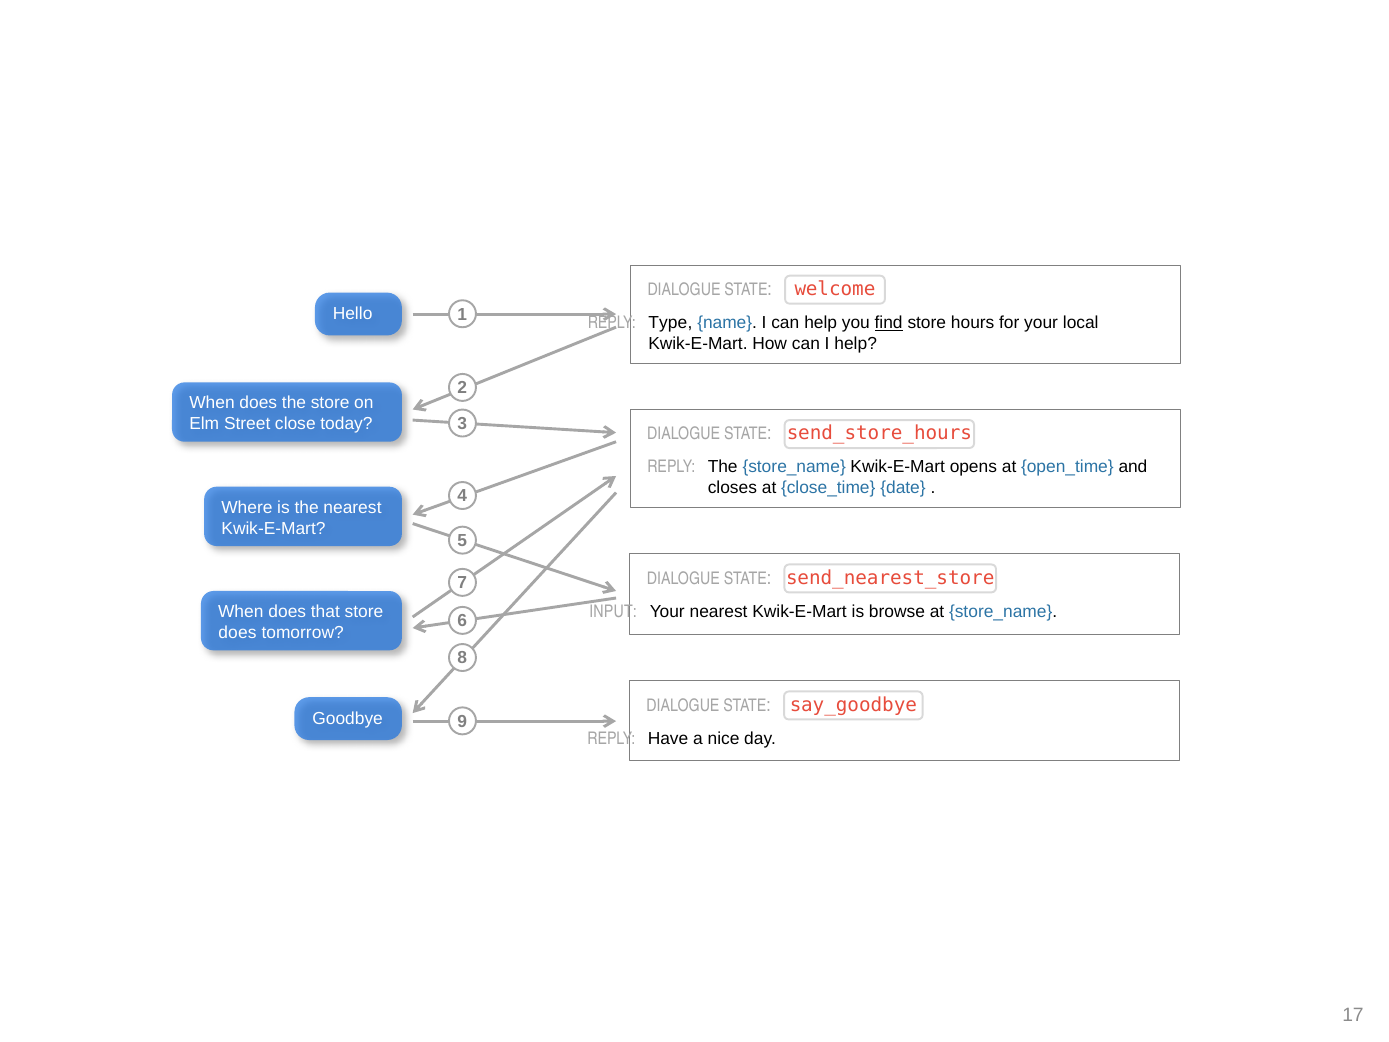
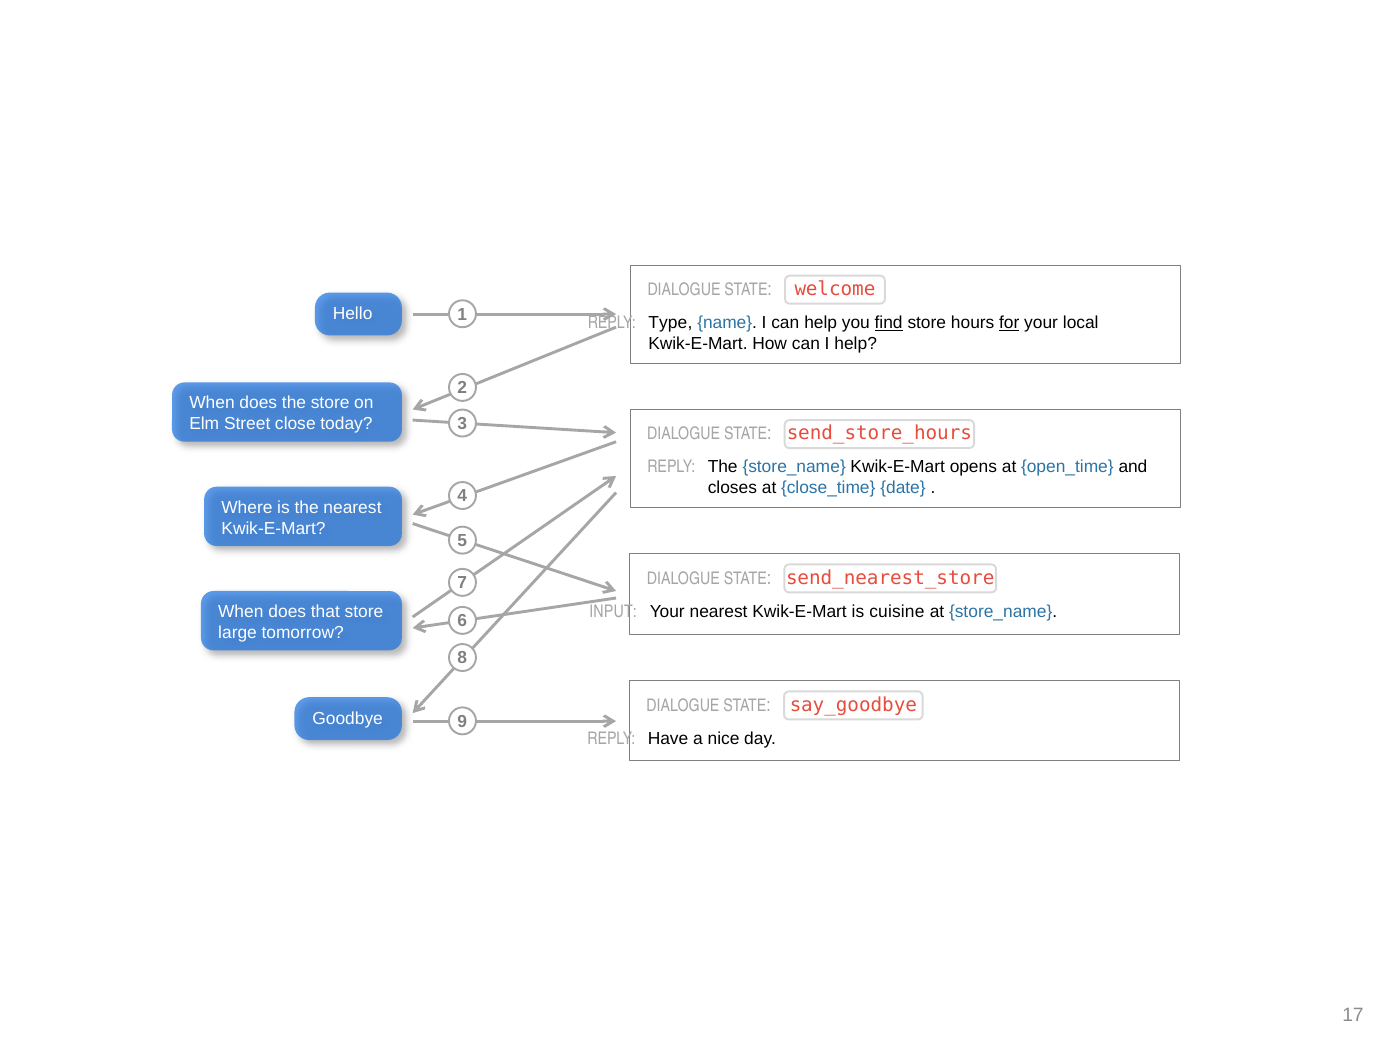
for underline: none -> present (1009, 323)
browse: browse -> cuisine (897, 611)
does: does -> large (238, 633)
